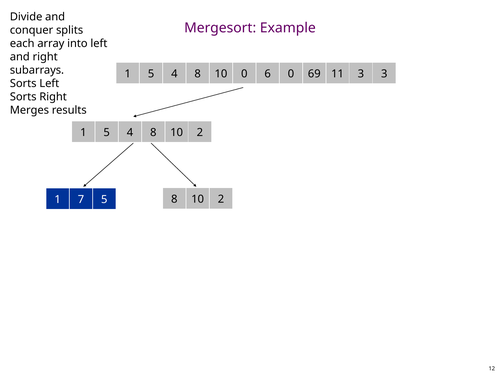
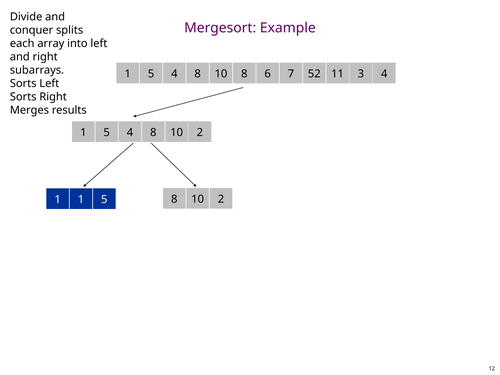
10 0: 0 -> 8 (244, 74)
6 0: 0 -> 7 (291, 74)
69: 69 -> 52 (314, 74)
3 3: 3 -> 4 (384, 74)
1 7: 7 -> 1 (81, 199)
